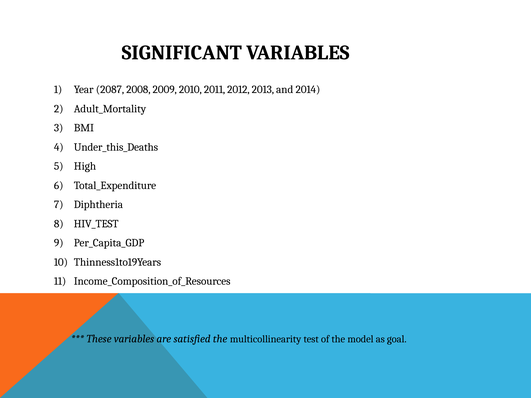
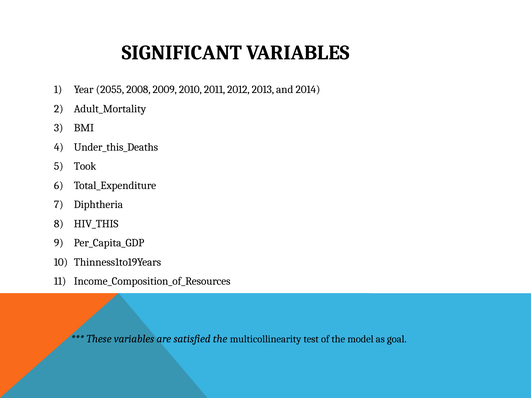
2087: 2087 -> 2055 (110, 90)
High: High -> Took (85, 166)
HIV_TEST: HIV_TEST -> HIV_THIS (96, 224)
